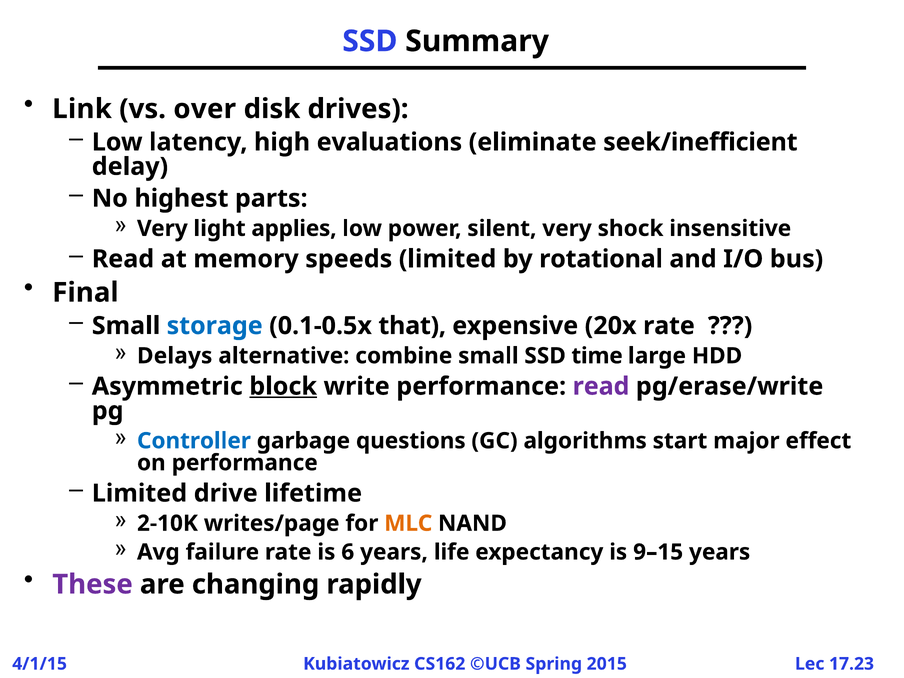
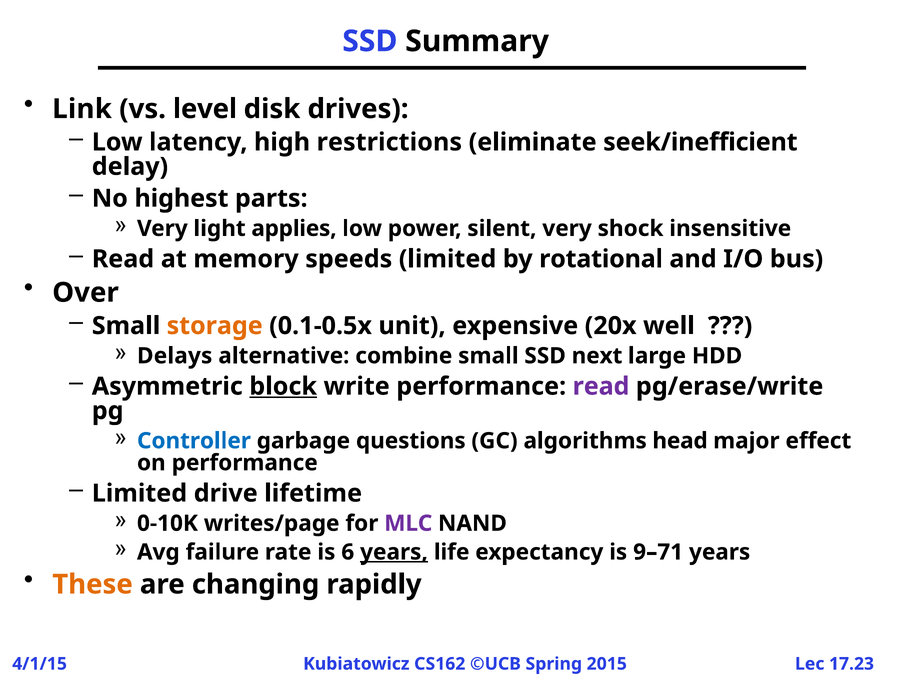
over: over -> level (205, 109)
evaluations: evaluations -> restrictions (389, 142)
Final: Final -> Over (86, 293)
storage colour: blue -> orange (215, 326)
that: that -> unit (412, 326)
20x rate: rate -> well (669, 326)
time: time -> next (597, 356)
start: start -> head (680, 441)
2-10K: 2-10K -> 0-10K (167, 523)
MLC colour: orange -> purple (408, 523)
years underline: none -> present (394, 552)
9–15: 9–15 -> 9–71 (658, 552)
These colour: purple -> orange (93, 584)
